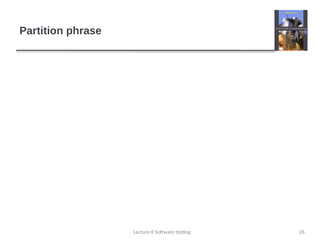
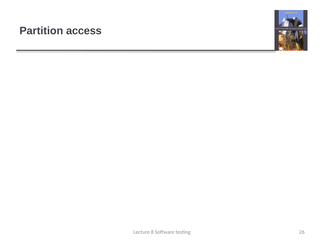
phrase: phrase -> access (84, 31)
